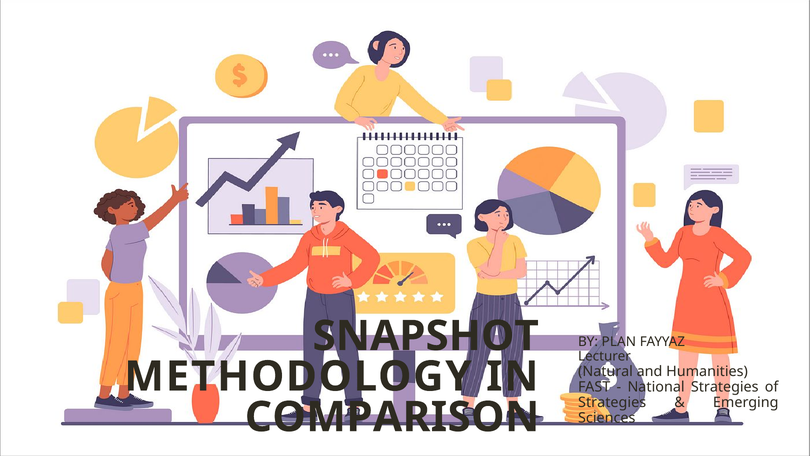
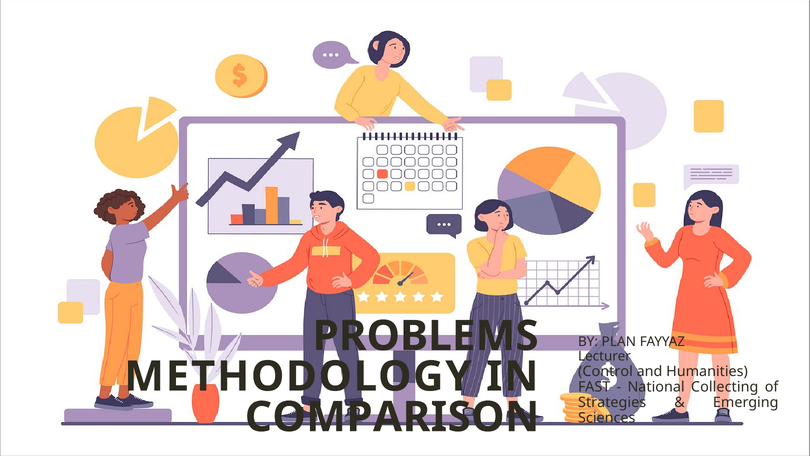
SNAPSHOT: SNAPSHOT -> PROBLEMS (426, 336)
Natural: Natural -> Control (605, 371)
National Strategies: Strategies -> Collecting (725, 387)
